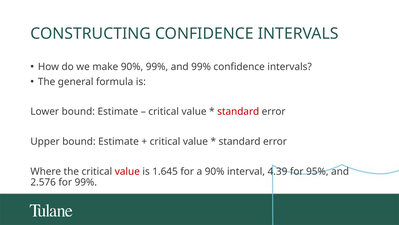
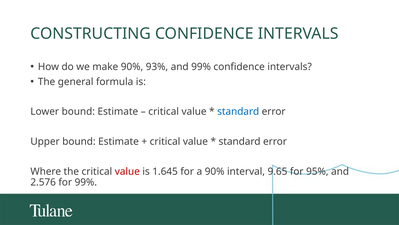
90% 99%: 99% -> 93% (157, 67)
standard colour: red -> blue (238, 111)
4.39: 4.39 -> 9.65 (277, 171)
